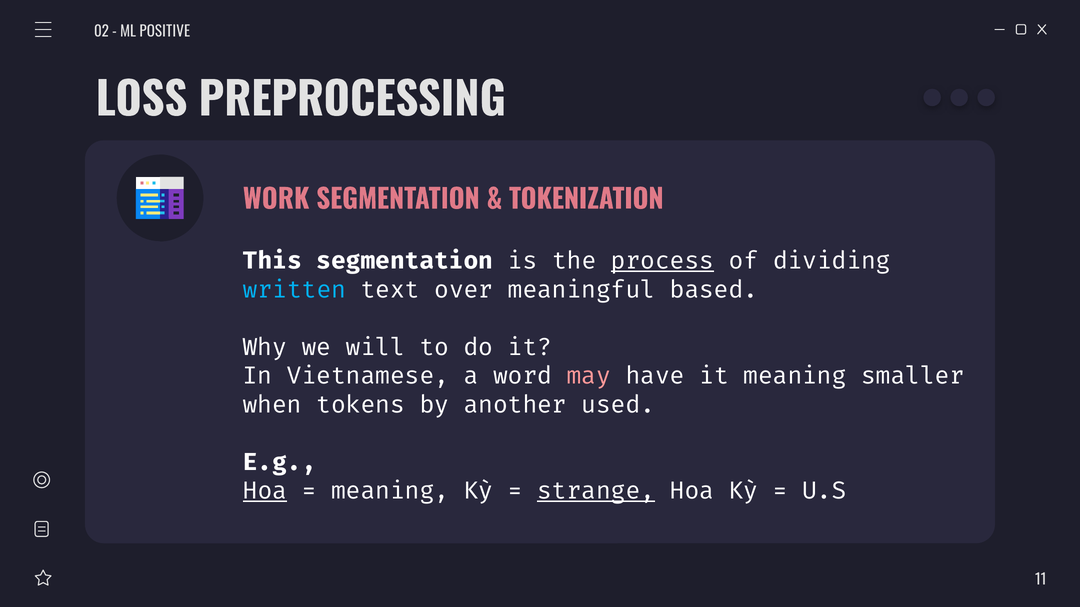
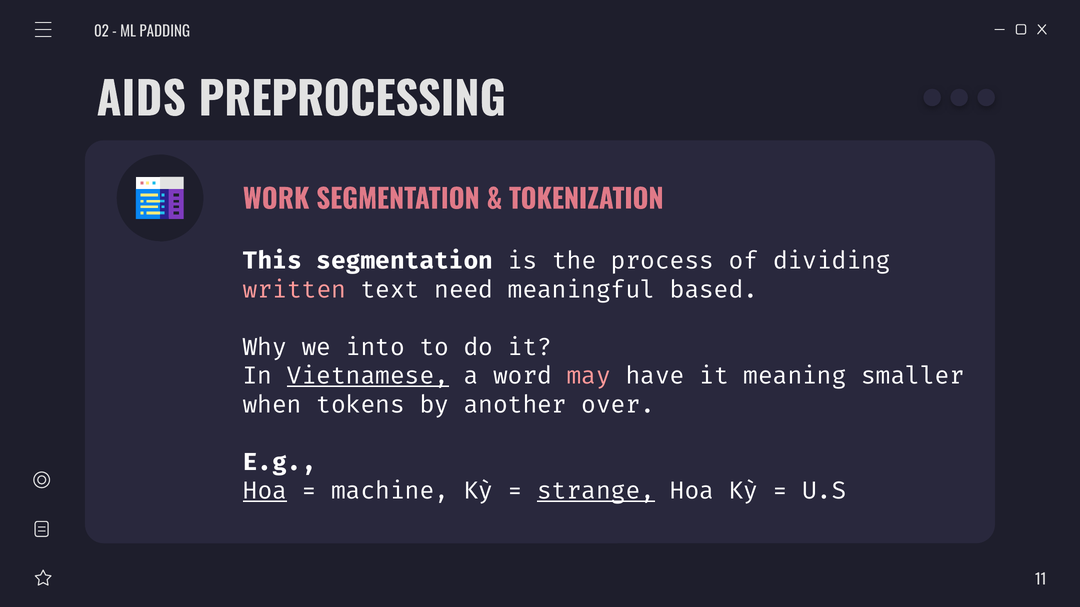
POSITIVE: POSITIVE -> PADDING (165, 32)
LOSS: LOSS -> AIDS (141, 101)
process underline: present -> none (663, 261)
written colour: light blue -> pink (294, 290)
over: over -> need (464, 290)
will: will -> into (375, 348)
Vietnamese underline: none -> present (368, 376)
used: used -> over (618, 405)
meaning: meaning -> machine (390, 491)
